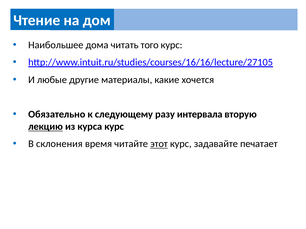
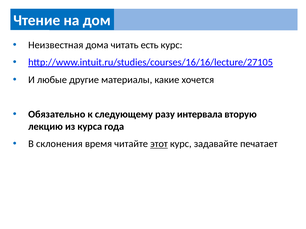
Наибольшее: Наибольшее -> Неизвестная (56, 45)
того: того -> есть (150, 45)
лекцию underline: present -> none (46, 127)
курса курс: курс -> года (114, 127)
